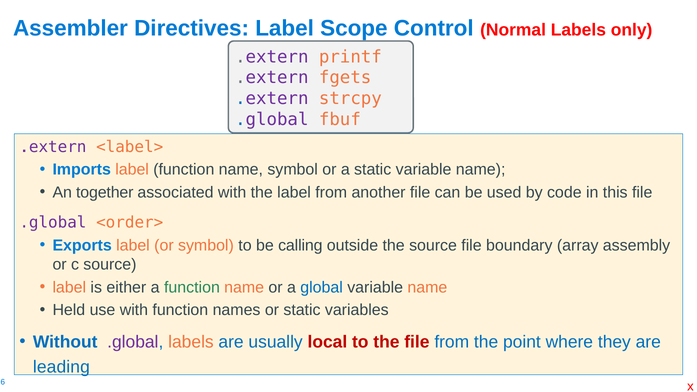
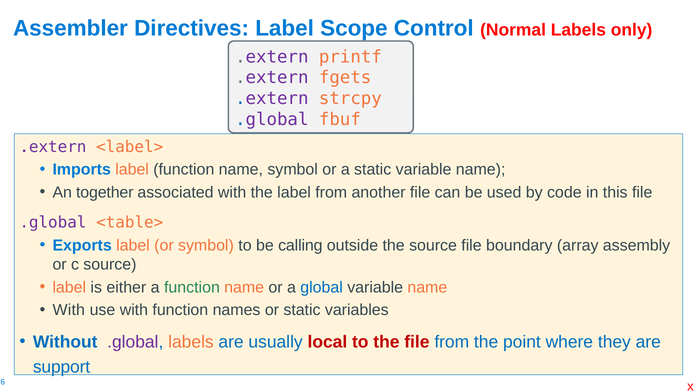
<order>: <order> -> <table> (130, 223)
Held: Held -> With (69, 310)
leading: leading -> support (62, 367)
